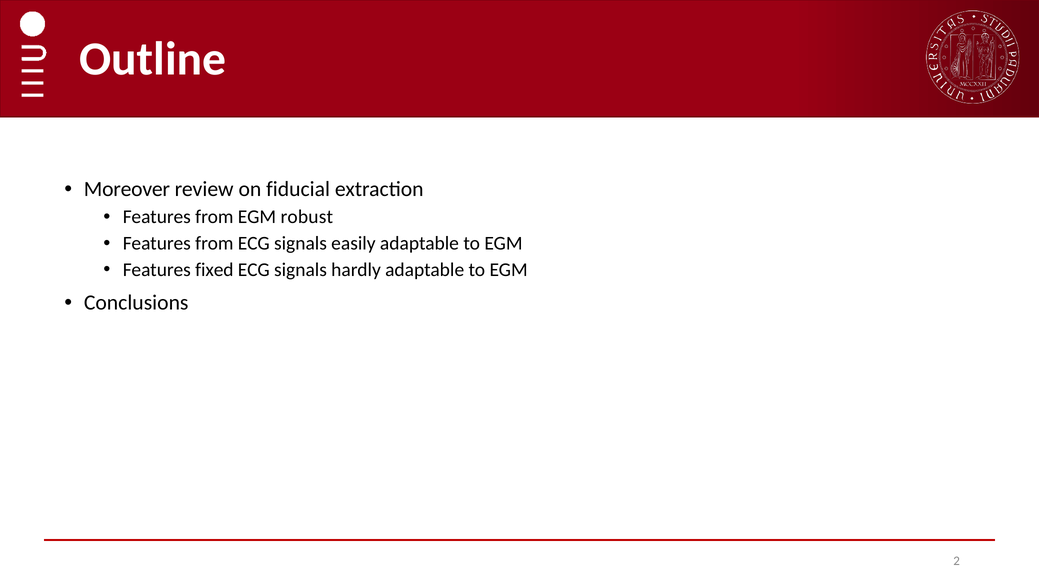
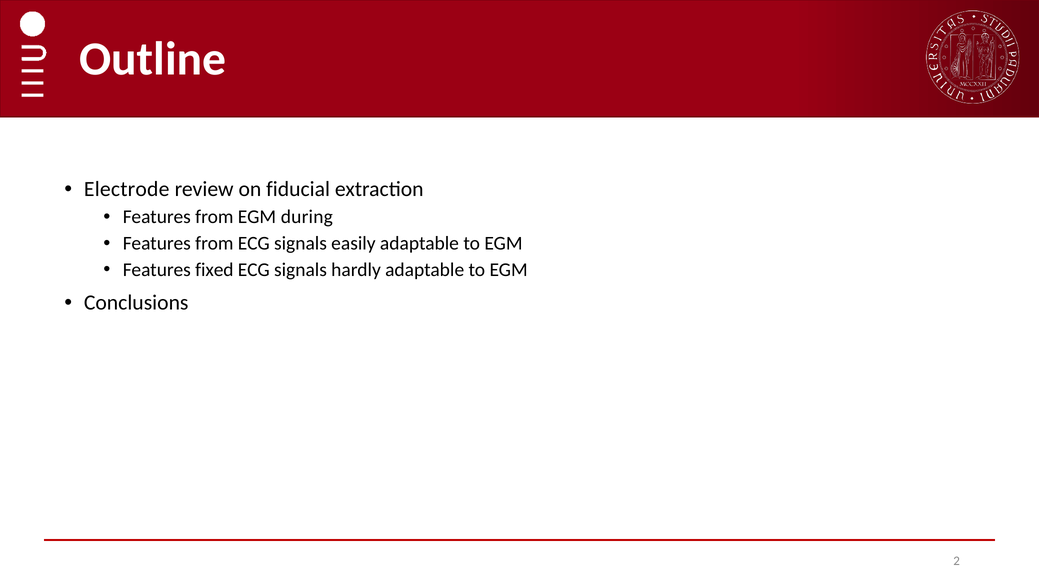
Moreover: Moreover -> Electrode (127, 189)
robust: robust -> during (307, 217)
